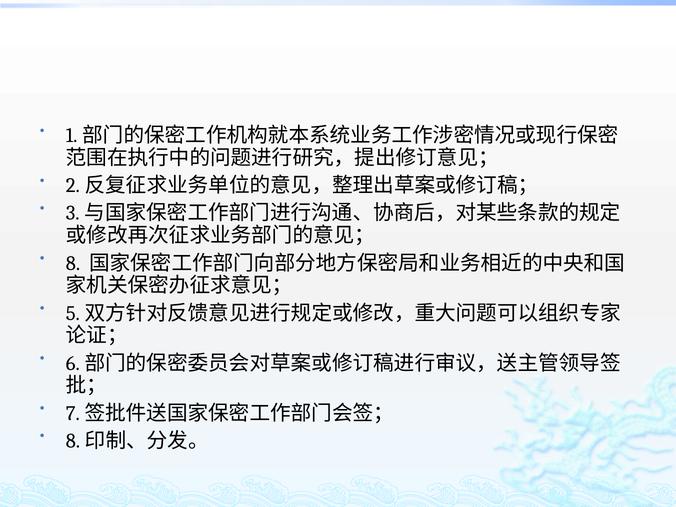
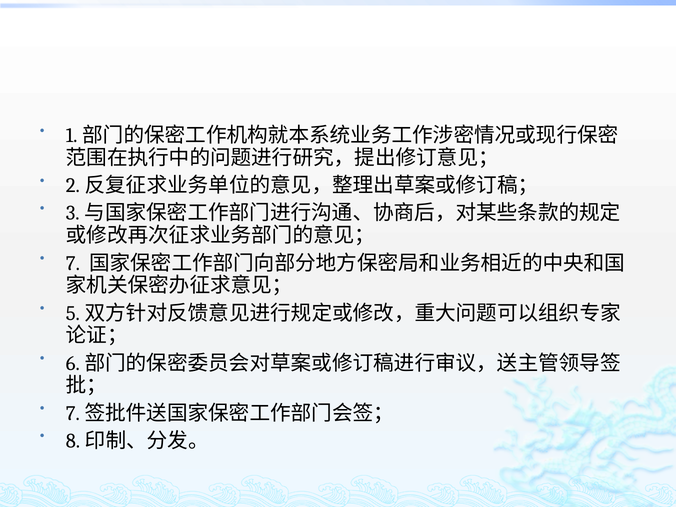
8: 8 -> 7 (73, 263)
